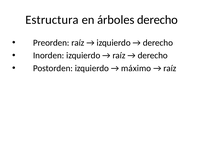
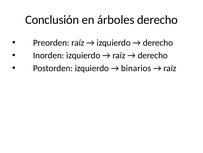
Estructura: Estructura -> Conclusión (52, 20)
máximo: máximo -> binarios (136, 68)
